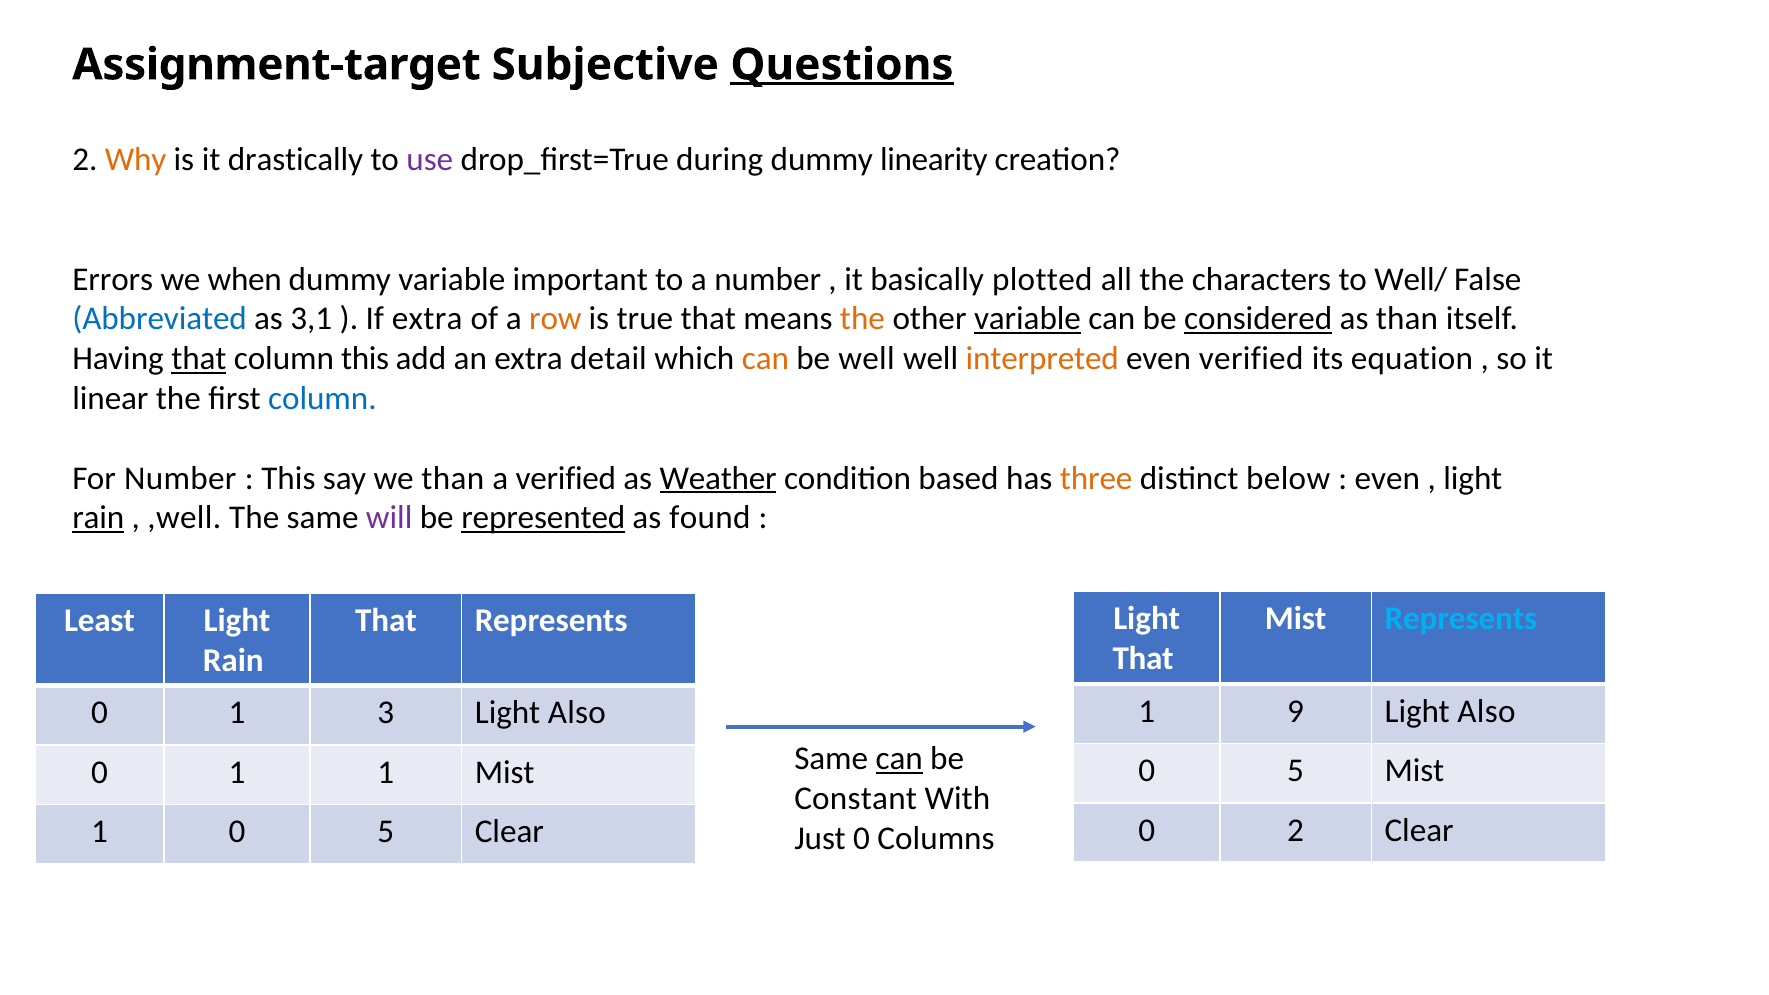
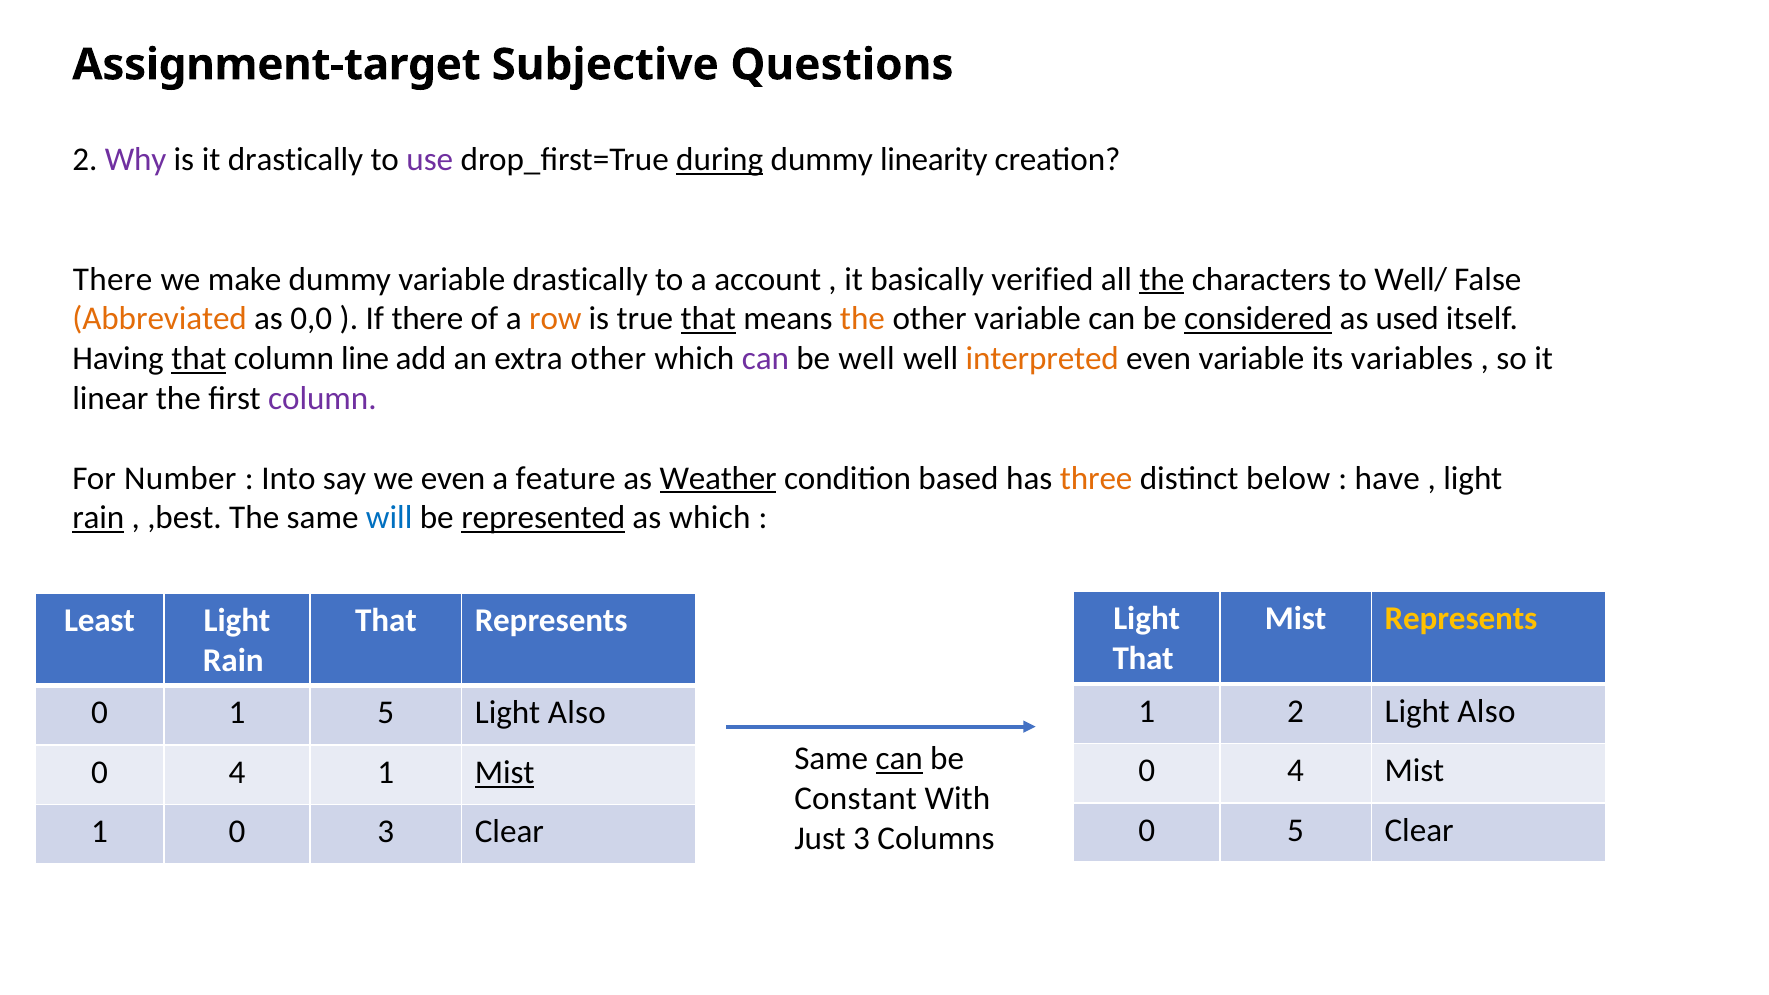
Questions underline: present -> none (842, 65)
Why colour: orange -> purple (136, 160)
during underline: none -> present (720, 160)
Errors: Errors -> There (113, 279)
when: when -> make (245, 279)
variable important: important -> drastically (580, 279)
a number: number -> account (768, 279)
plotted: plotted -> verified (1042, 279)
the underline: none -> present (1162, 279)
Abbreviated colour: blue -> orange (160, 319)
3,1: 3,1 -> 0,0 (311, 319)
If extra: extra -> there (427, 319)
that underline: none -> present (708, 319)
variable underline: present -> none (1027, 319)
as than: than -> used (1407, 319)
column this: this -> line (365, 359)
extra detail: detail -> other (608, 359)
can colour: orange -> purple (765, 359)
even verified: verified -> variable (1251, 359)
equation: equation -> variables (1412, 359)
column colour: blue -> purple (322, 399)
This: This -> Into (288, 478)
we than: than -> even (453, 478)
a verified: verified -> feature (566, 478)
even: even -> have (1387, 478)
,well: ,well -> ,best (184, 518)
will colour: purple -> blue (389, 518)
as found: found -> which (710, 518)
Represents colour: light blue -> yellow (1461, 618)
1 9: 9 -> 2 (1296, 711)
1 3: 3 -> 5 (386, 713)
5: 5 -> 4 (1296, 771)
1: 1 -> 4 (237, 772)
Mist underline: none -> present (505, 772)
0 2: 2 -> 5 (1296, 830)
1 0 5: 5 -> 3 (386, 832)
Just 0: 0 -> 3 (862, 838)
